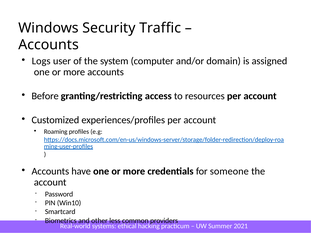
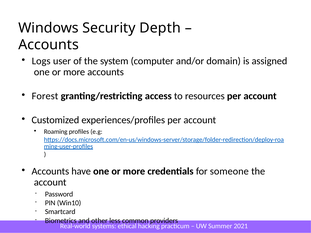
Traffic: Traffic -> Depth (160, 28)
Before: Before -> Forest (45, 96)
